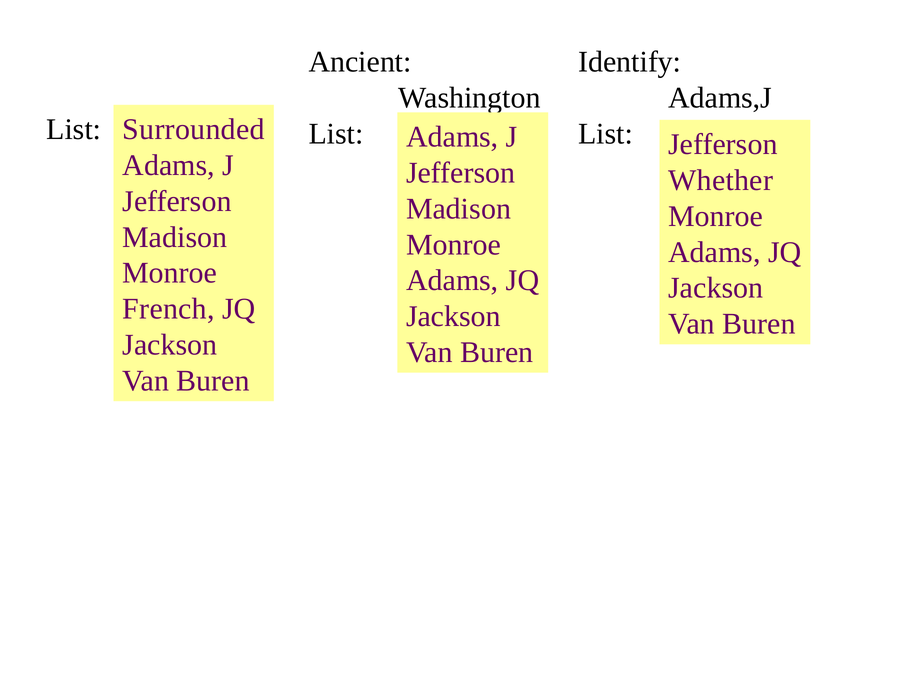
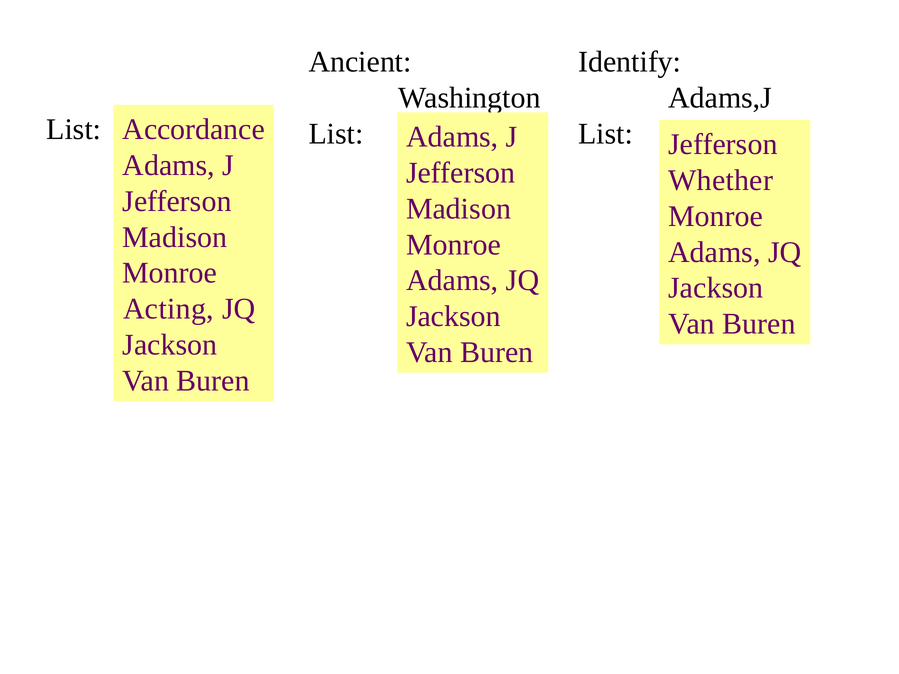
Surrounded: Surrounded -> Accordance (194, 129)
French: French -> Acting (168, 309)
